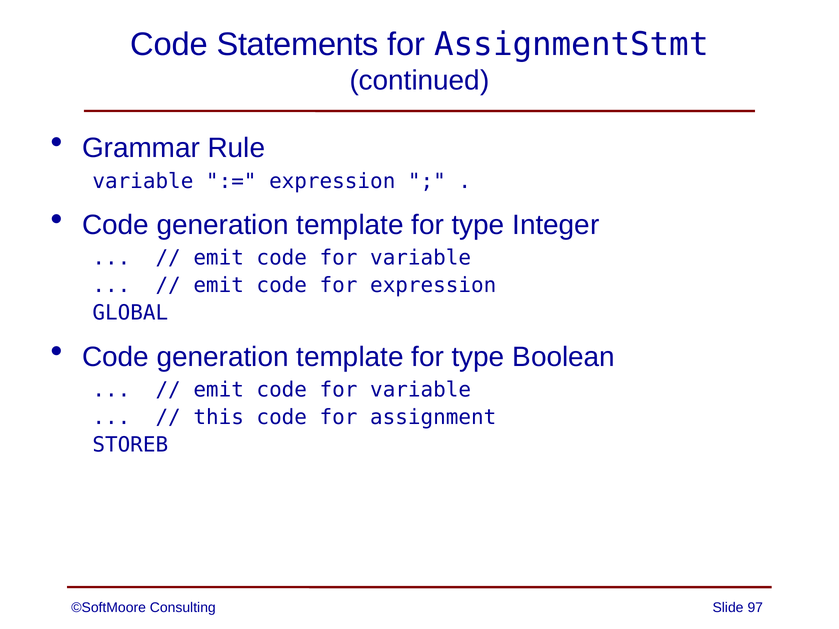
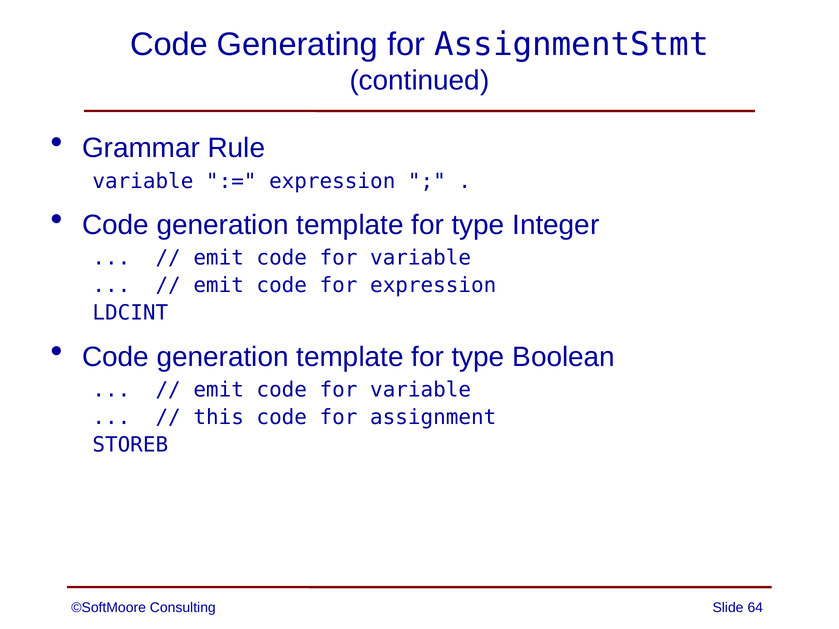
Statements: Statements -> Generating (298, 44)
GLOBAL: GLOBAL -> LDCINT (130, 313)
97: 97 -> 64 (755, 608)
